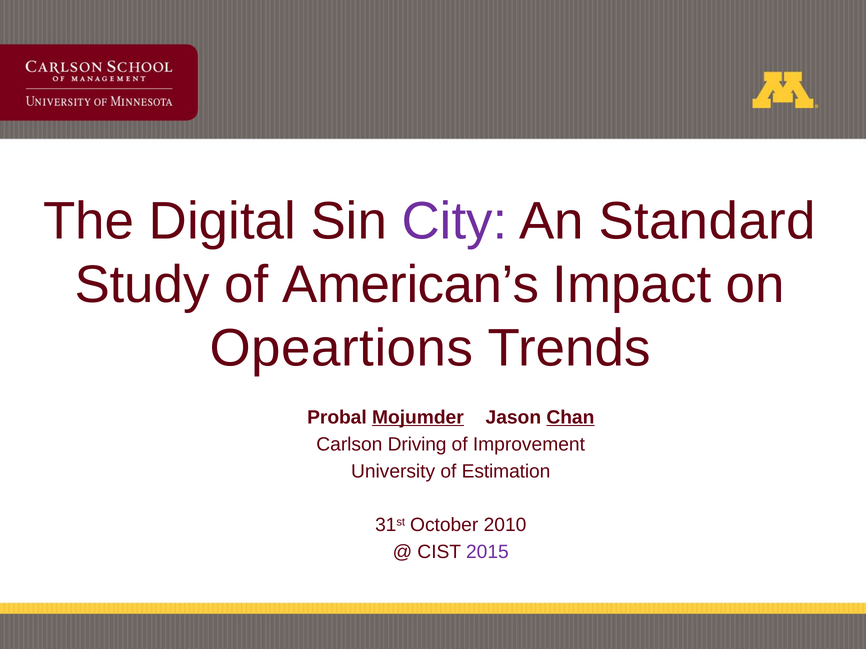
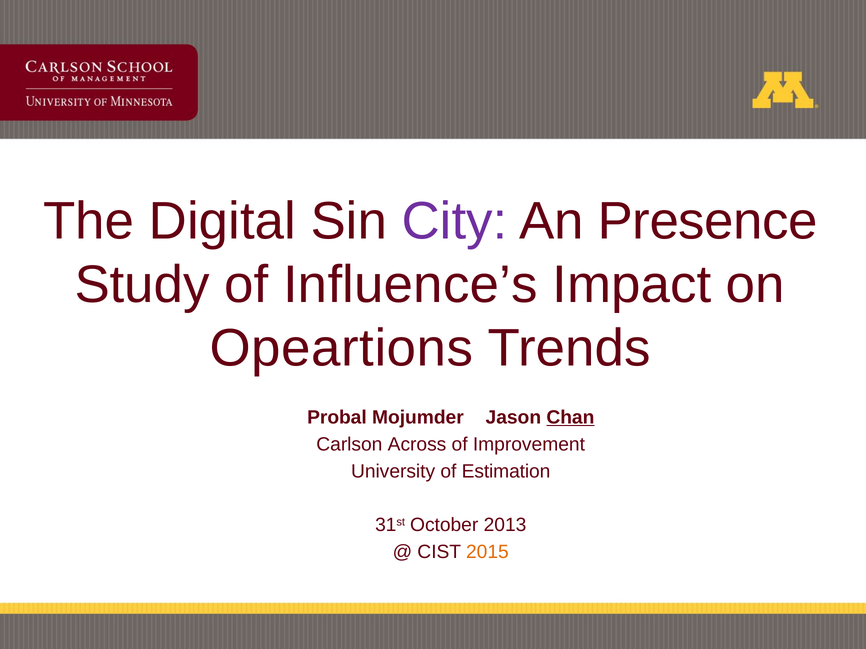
Standard: Standard -> Presence (708, 221)
American’s: American’s -> Influence’s (410, 285)
Mojumder underline: present -> none (418, 418)
Driving: Driving -> Across (417, 445)
2010: 2010 -> 2013 (505, 525)
2015 colour: purple -> orange (487, 552)
